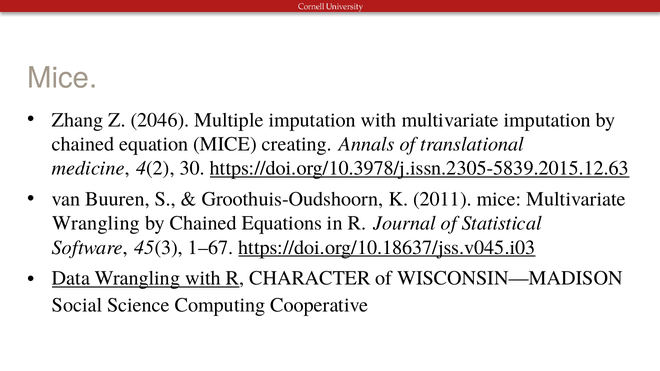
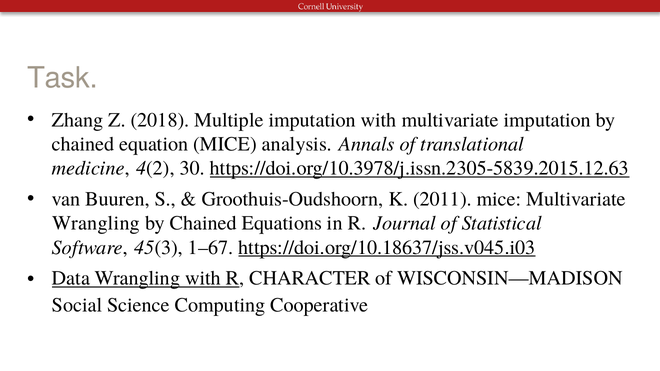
Mice: Mice -> Task (62, 78)
2046: 2046 -> 2018 (160, 120)
creating: creating -> analysis (297, 144)
